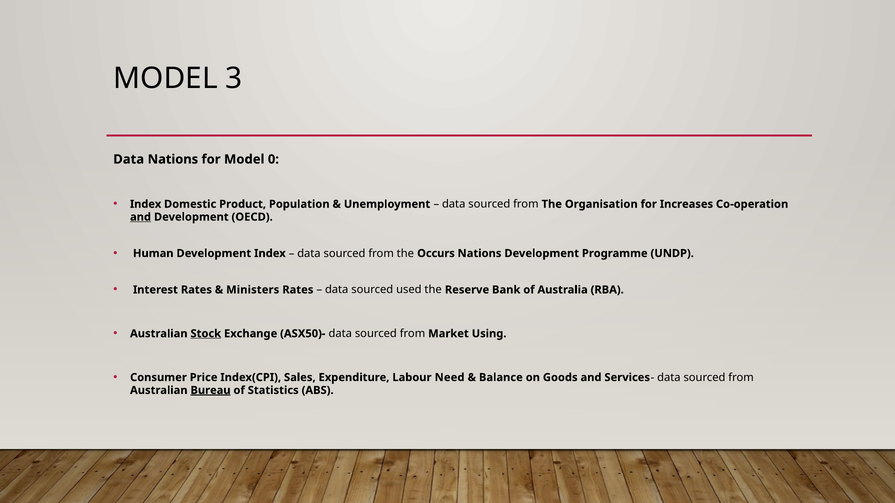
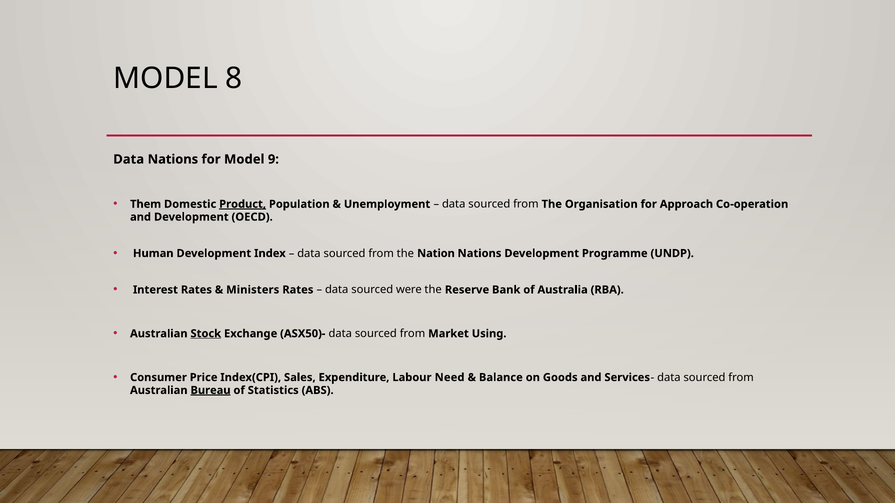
3: 3 -> 8 (234, 78)
0: 0 -> 9 (273, 159)
Index: Index -> Them (146, 204)
Product underline: none -> present (243, 204)
Increases: Increases -> Approach (686, 204)
and underline: present -> none (141, 217)
Occurs: Occurs -> Nation (436, 254)
used: used -> were (409, 290)
